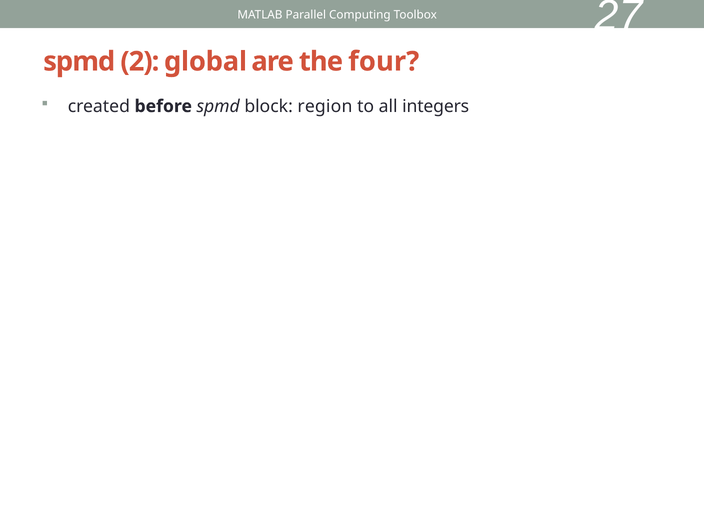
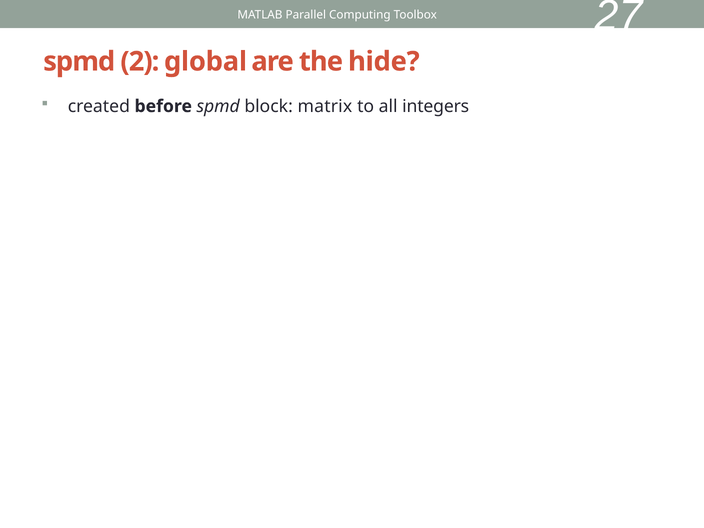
four: four -> hide (384, 62)
region: region -> matrix (325, 106)
